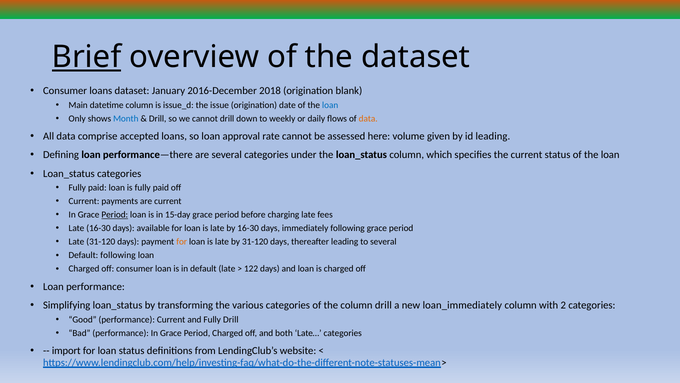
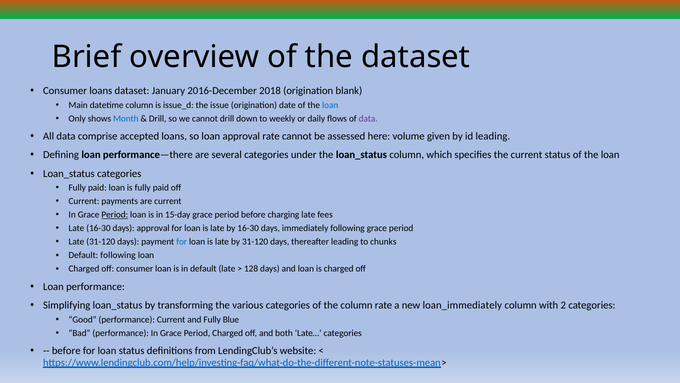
Brief underline: present -> none (87, 57)
data colour: orange -> purple (368, 118)
days available: available -> approval (153, 228)
for colour: orange -> blue (182, 242)
to several: several -> chunks (383, 242)
122: 122 -> 128 (251, 269)
column drill: drill -> rate (383, 305)
Fully Drill: Drill -> Blue (231, 319)
import: import -> before (66, 350)
